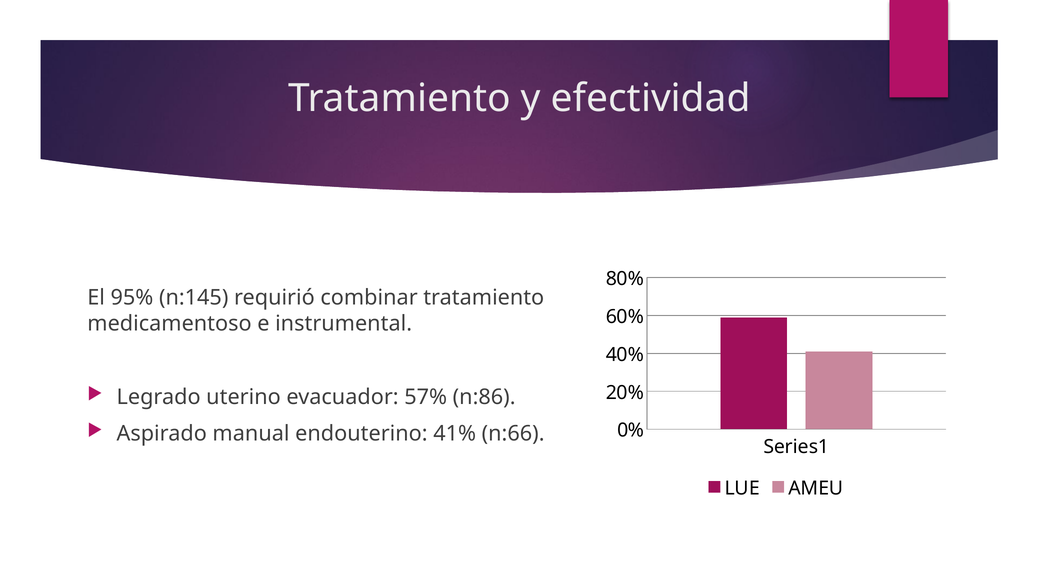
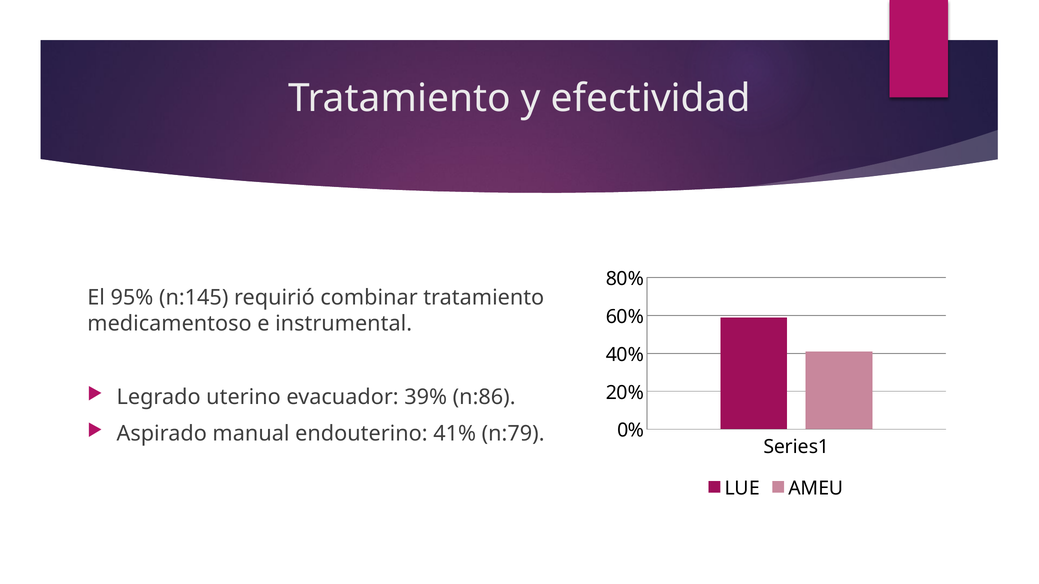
57%: 57% -> 39% (426, 397)
n:66: n:66 -> n:79 (513, 434)
